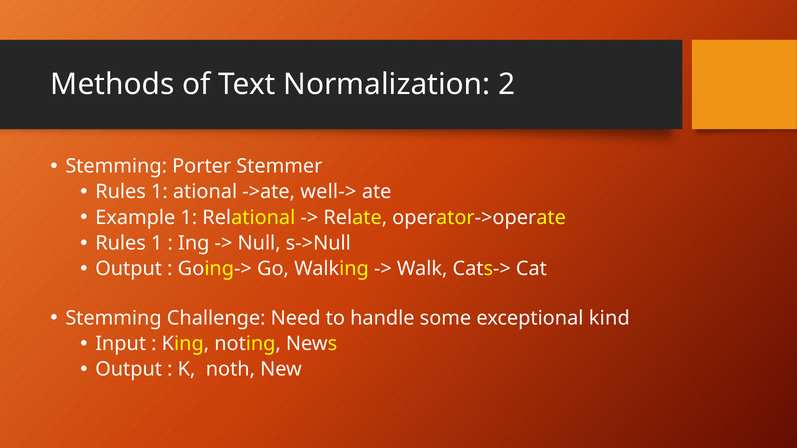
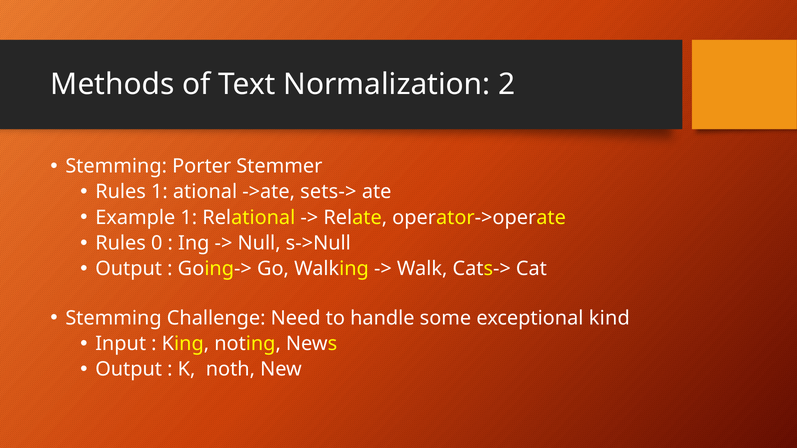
well->: well-> -> sets-> (328, 192)
1: 1 -> 0 (157, 243)
